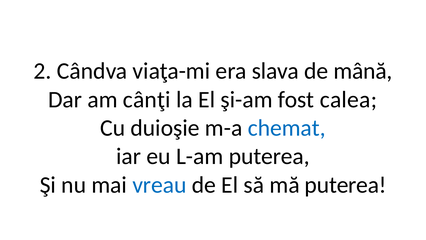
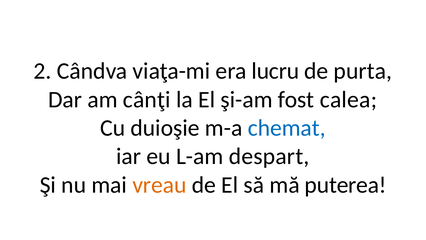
slava: slava -> lucru (275, 71)
mână: mână -> purta (363, 71)
L-am puterea: puterea -> despart (269, 156)
vreau colour: blue -> orange (159, 185)
